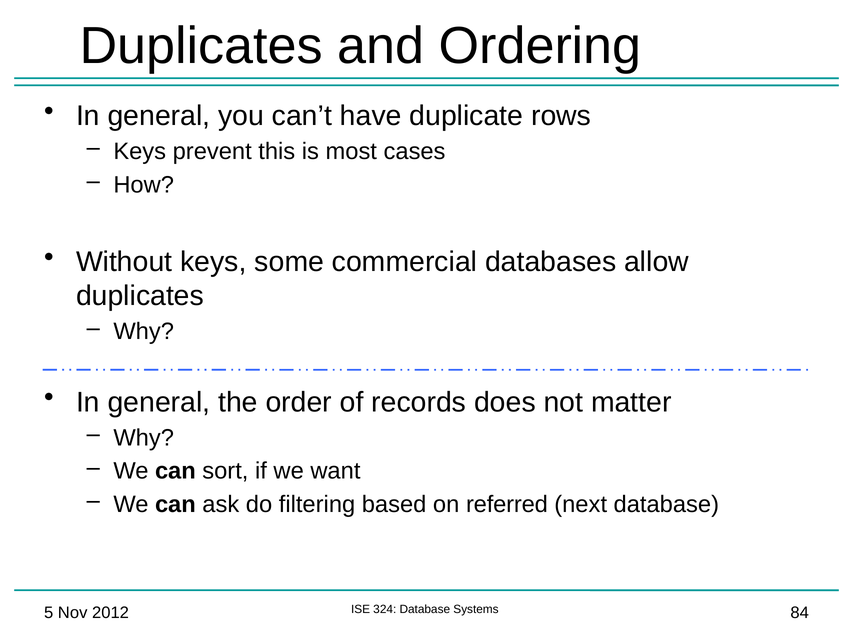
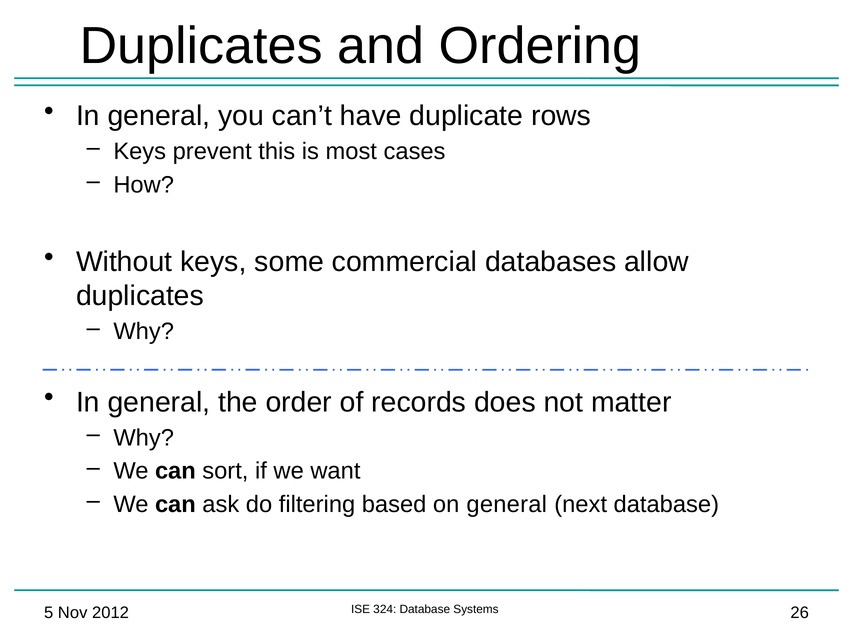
on referred: referred -> general (507, 504)
84: 84 -> 26 (800, 612)
